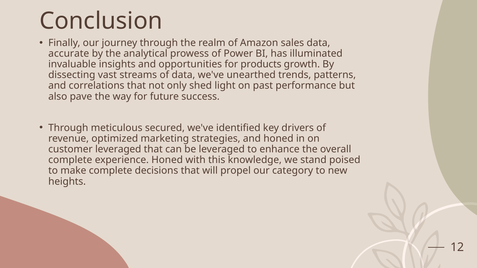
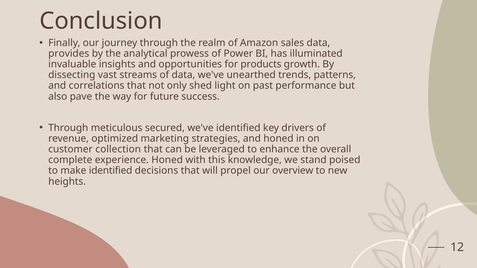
accurate: accurate -> provides (69, 54)
customer leveraged: leveraged -> collection (118, 149)
make complete: complete -> identified (111, 171)
category: category -> overview (293, 171)
